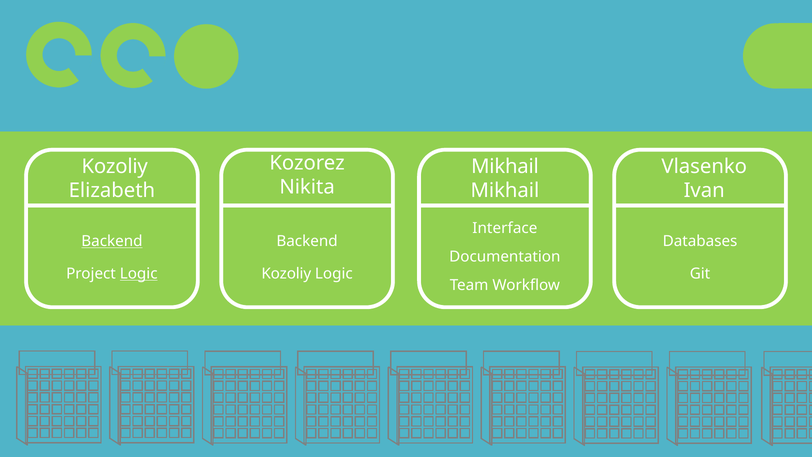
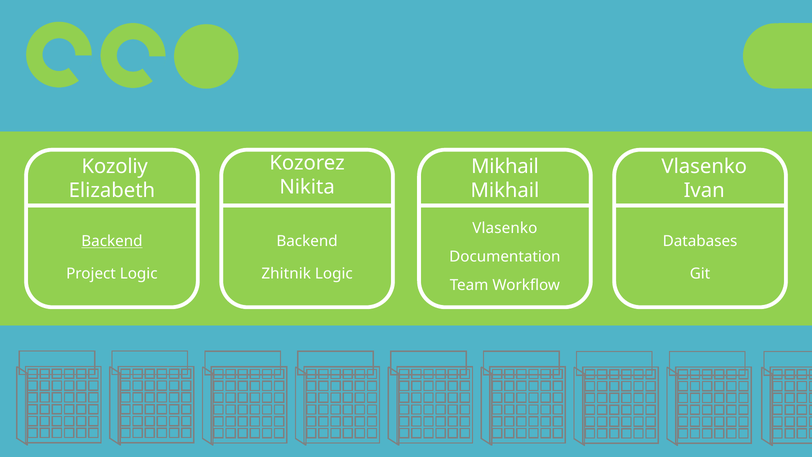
Interface: Interface -> Vlasenko (505, 228)
Logic underline: present -> none (139, 274)
Kozoliy: Kozoliy -> Zhitnik (286, 274)
